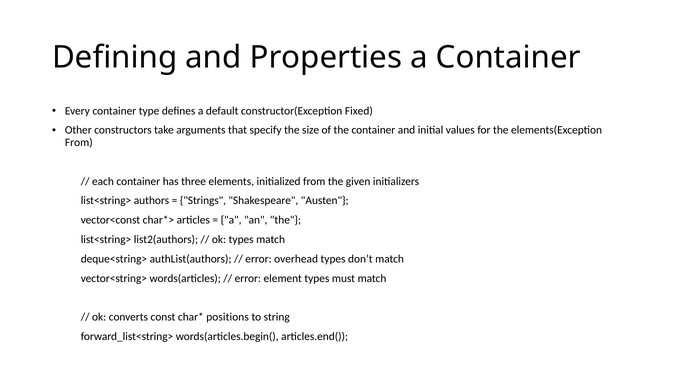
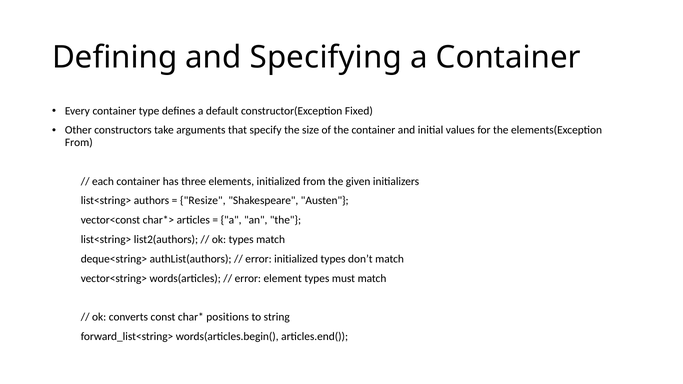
Properties: Properties -> Specifying (326, 57)
Strings: Strings -> Resize (203, 201)
error overhead: overhead -> initialized (296, 259)
